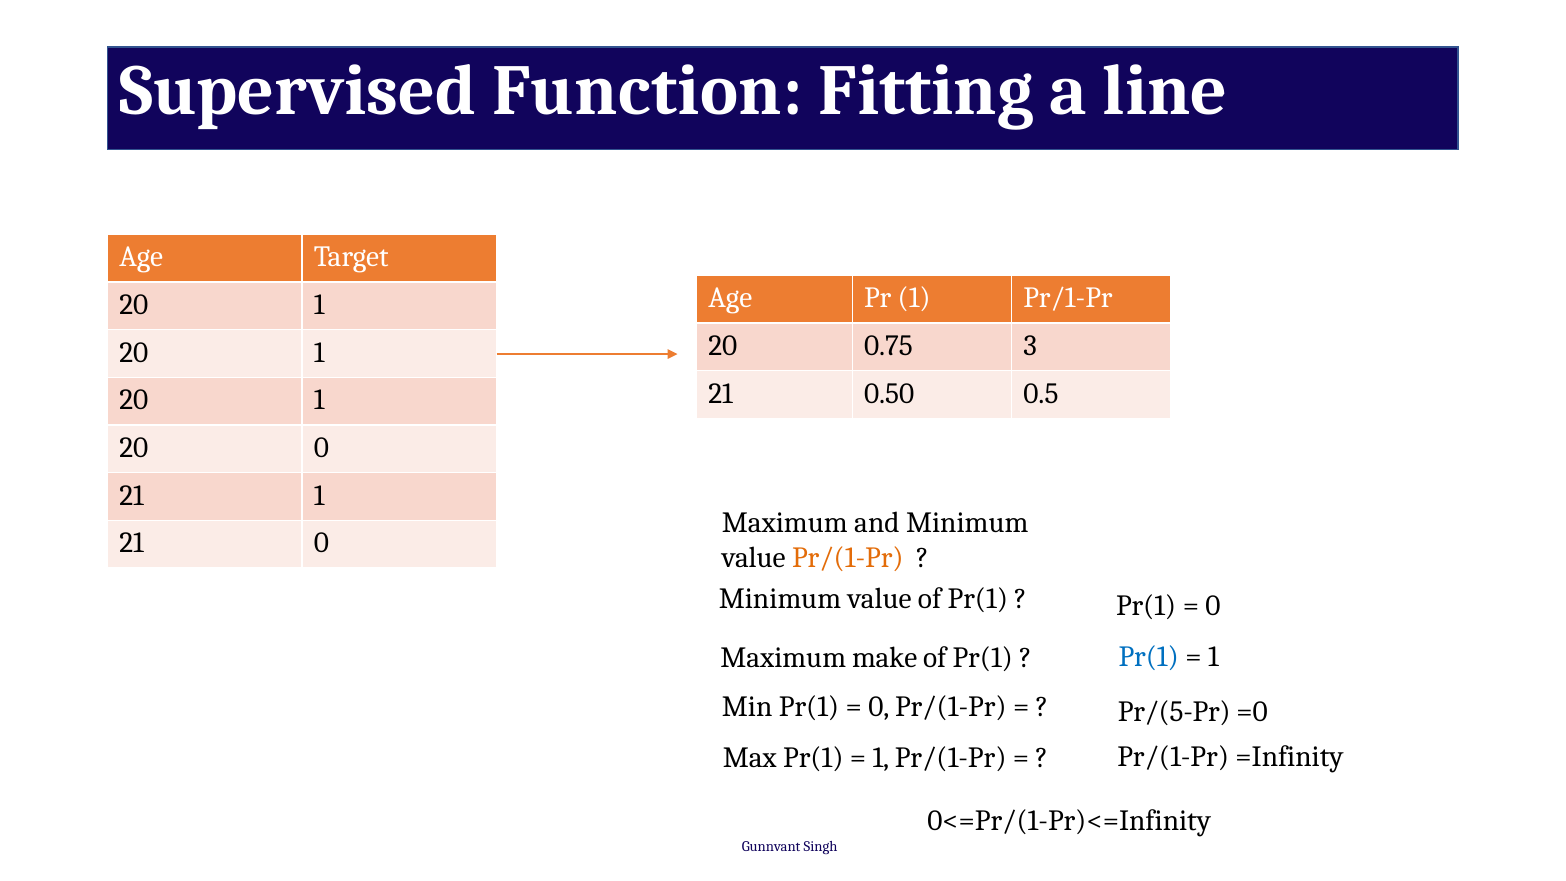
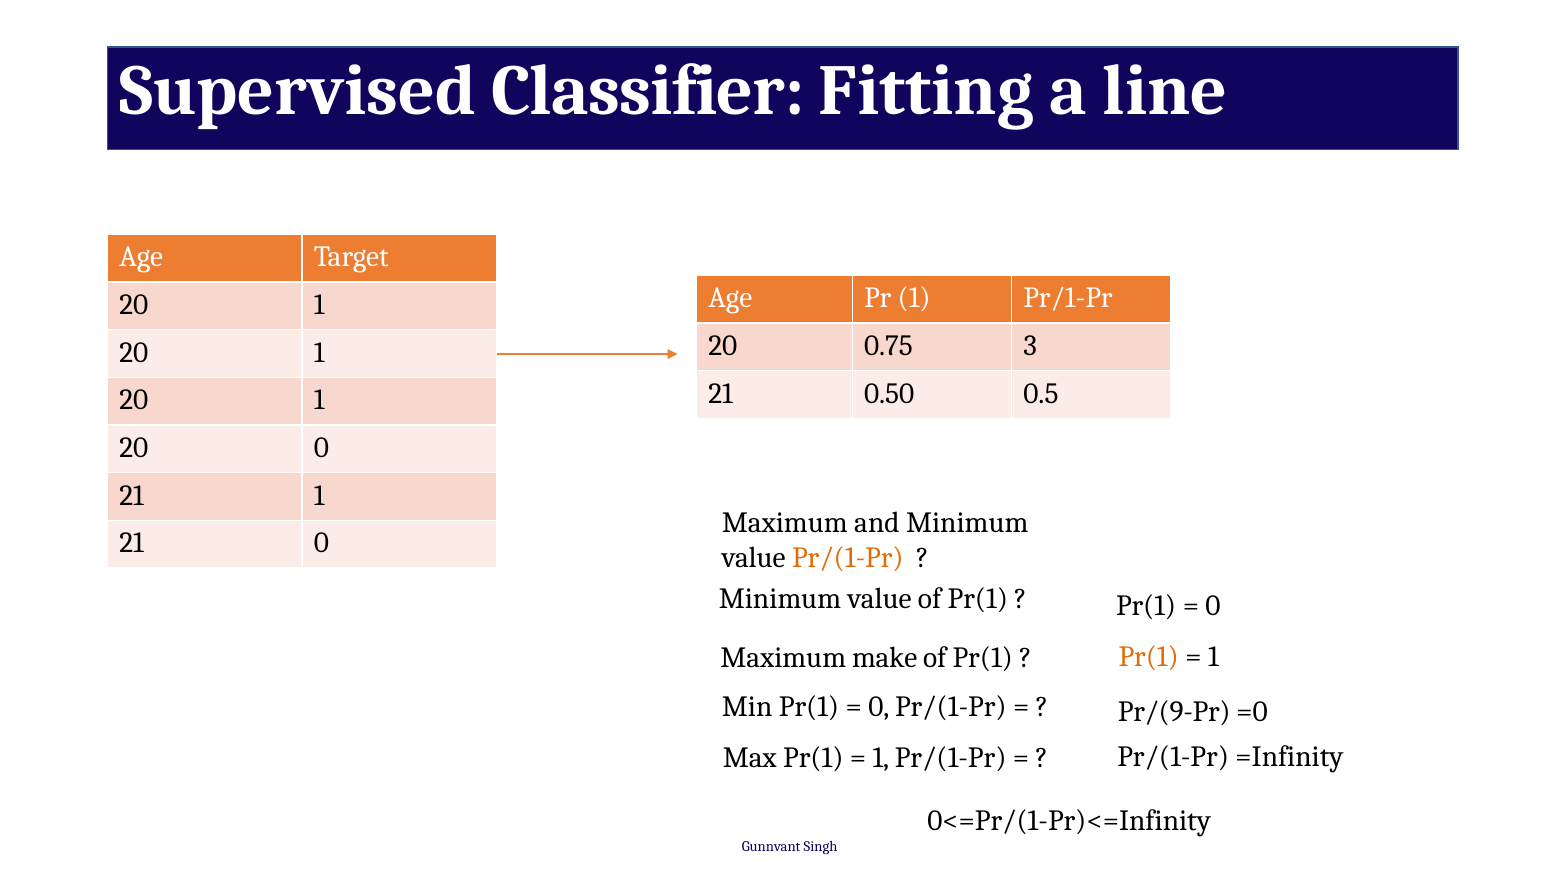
Function: Function -> Classifier (648, 91)
Pr(1 colour: blue -> orange (1149, 657)
Pr/(5-Pr: Pr/(5-Pr -> Pr/(9-Pr (1174, 711)
